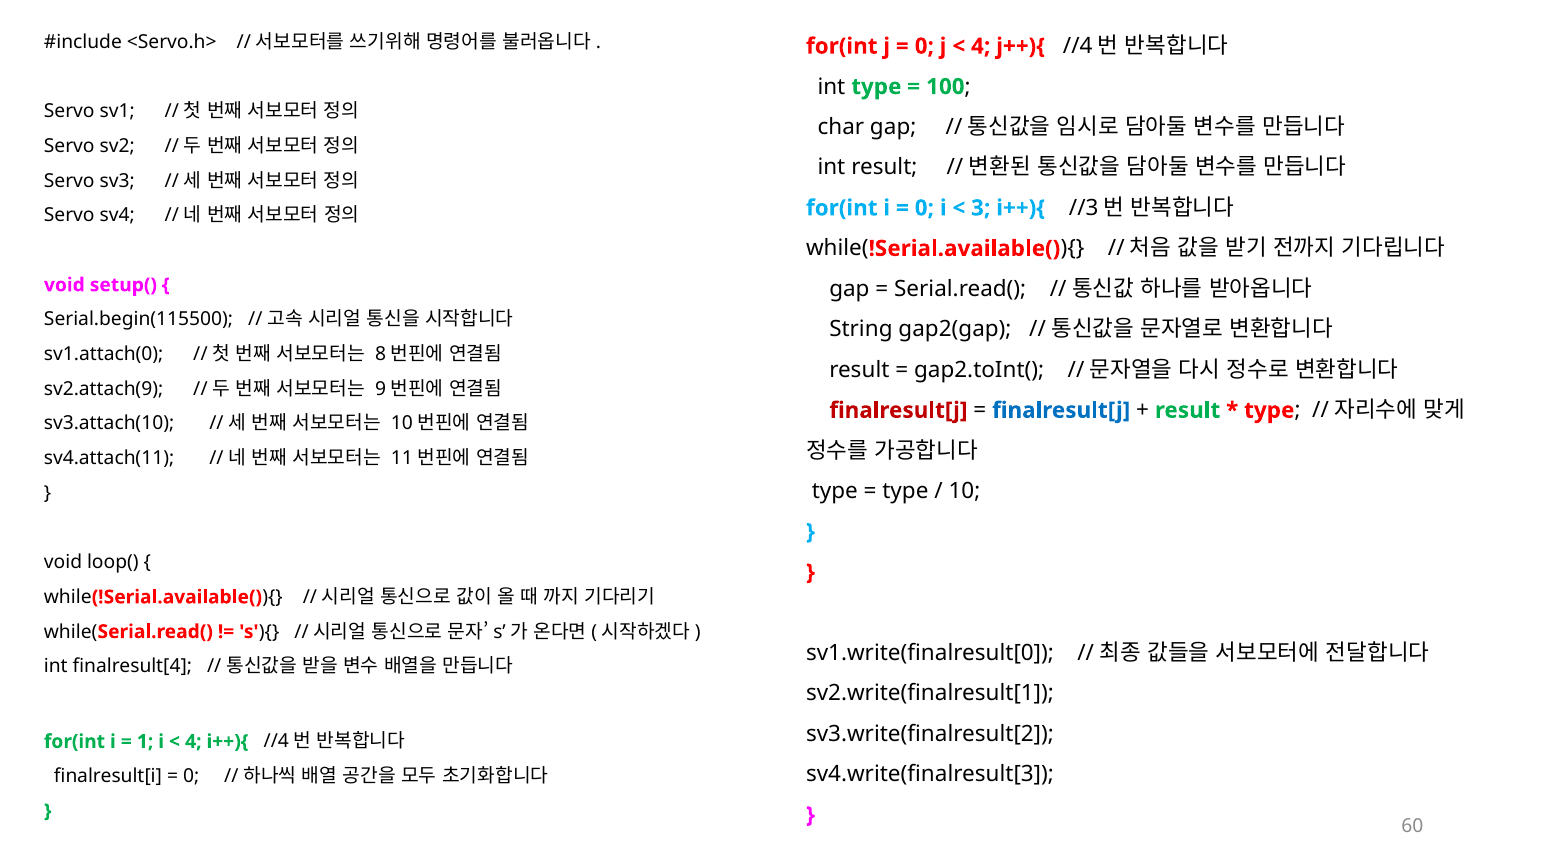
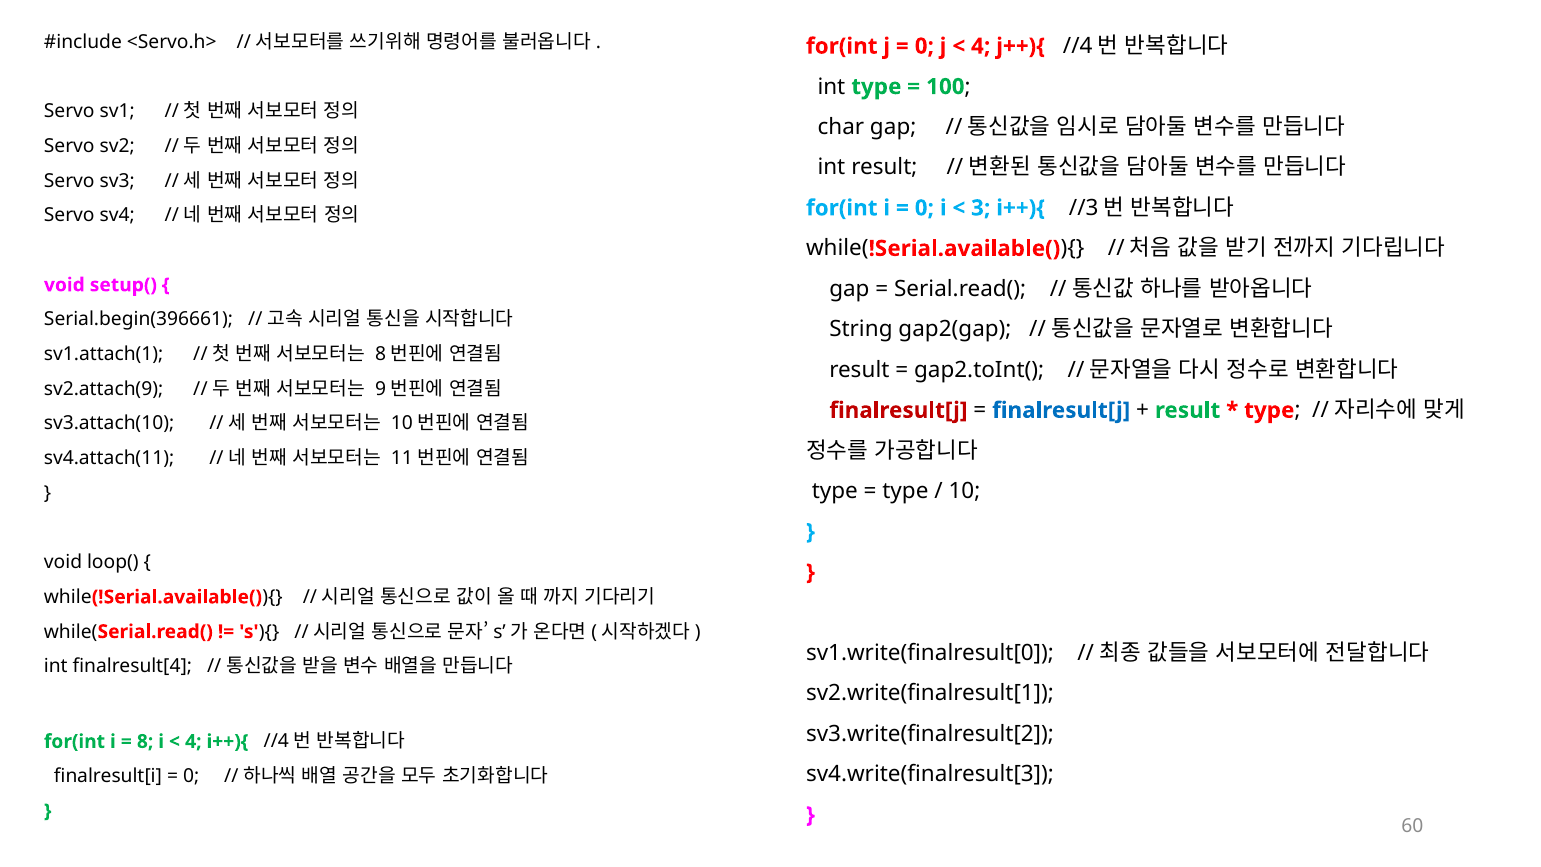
Serial.begin(115500: Serial.begin(115500 -> Serial.begin(396661 (139, 320)
sv1.attach(0: sv1.attach(0 -> sv1.attach(1 (104, 354)
1: 1 -> 8 (145, 741)
